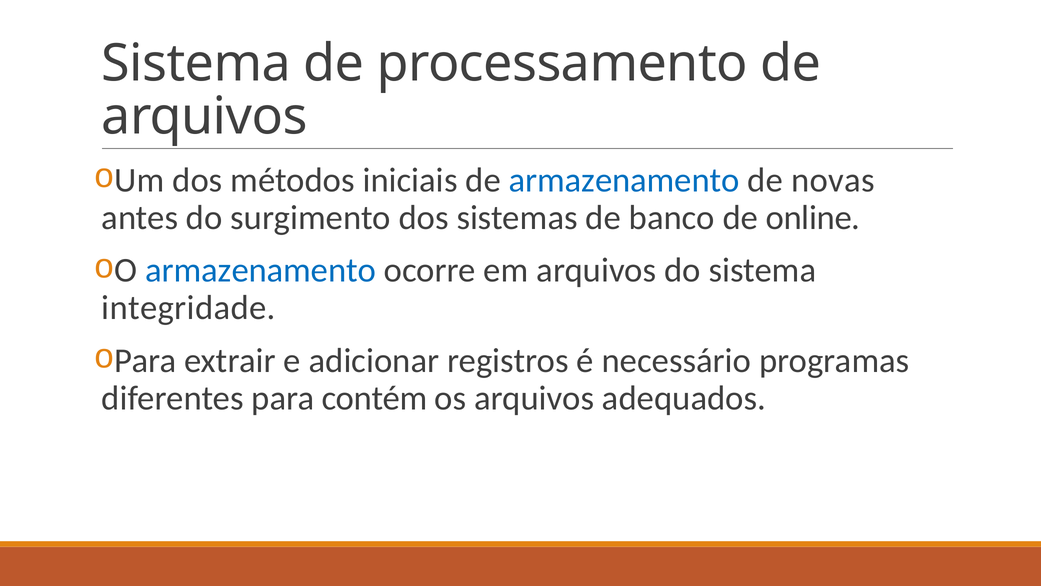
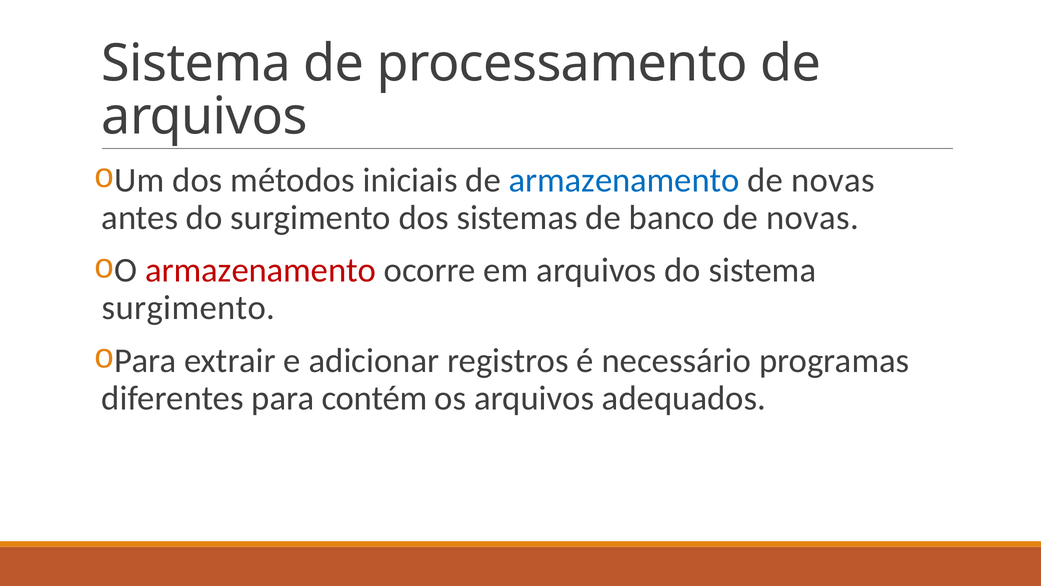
banco de online: online -> novas (813, 218)
armazenamento colour: blue -> red (261, 270)
integridade: integridade -> surgimento (188, 308)
